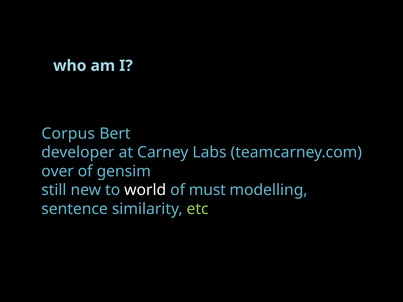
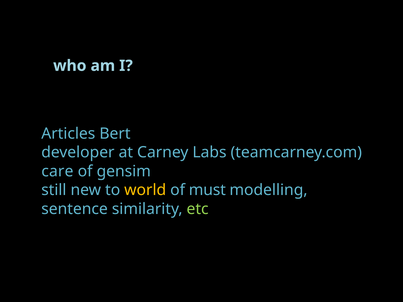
Corpus: Corpus -> Articles (68, 134)
over: over -> care (57, 171)
world colour: white -> yellow (145, 190)
